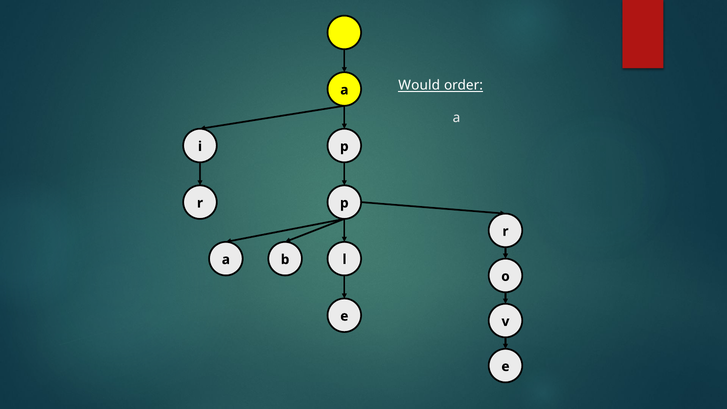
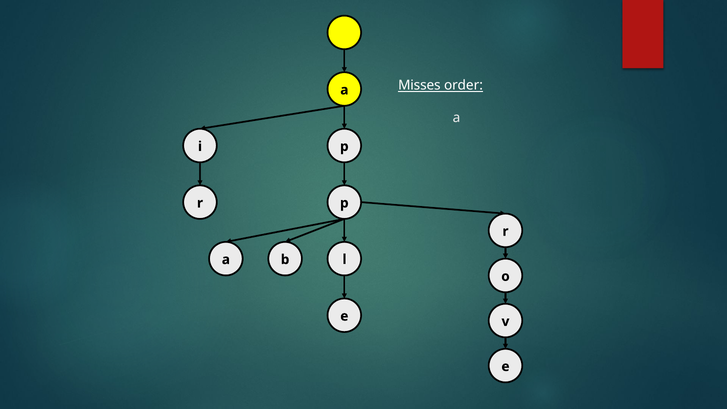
Would: Would -> Misses (419, 85)
